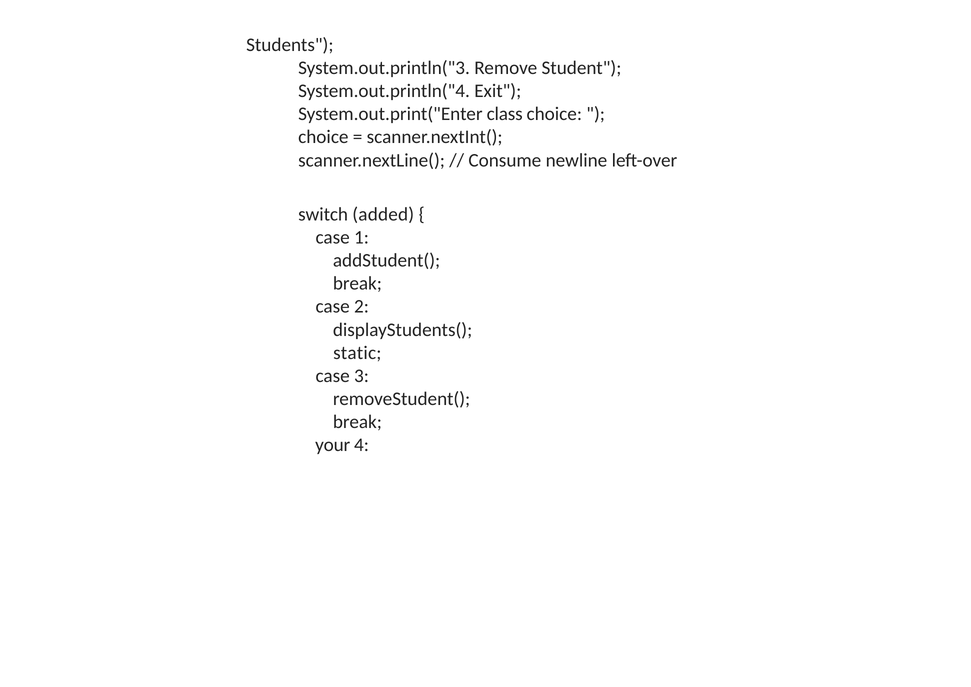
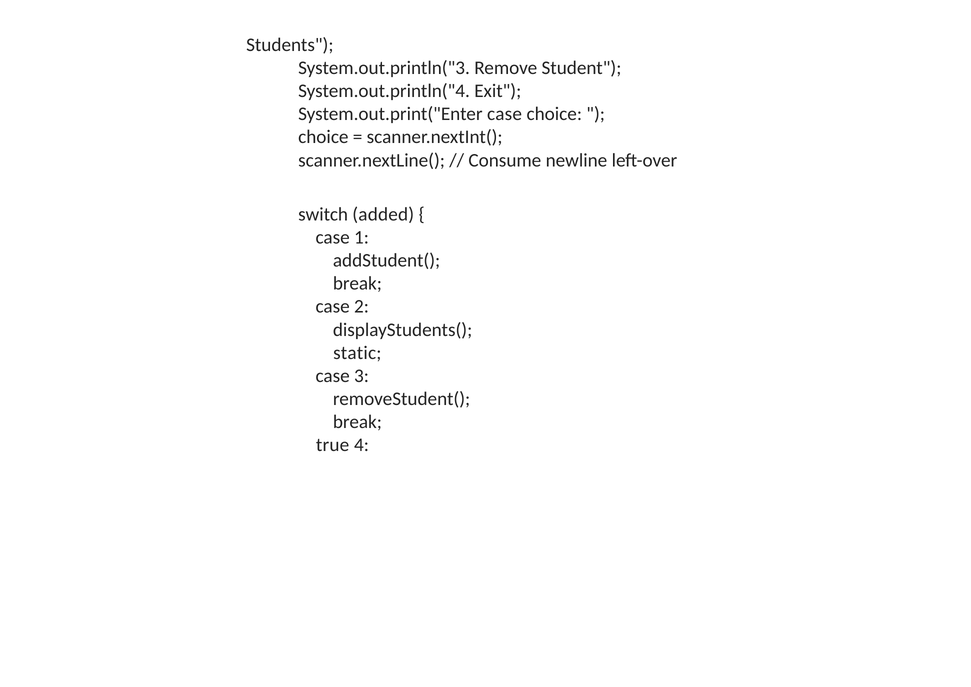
System.out.print("Enter class: class -> case (504, 114)
your: your -> true (333, 445)
